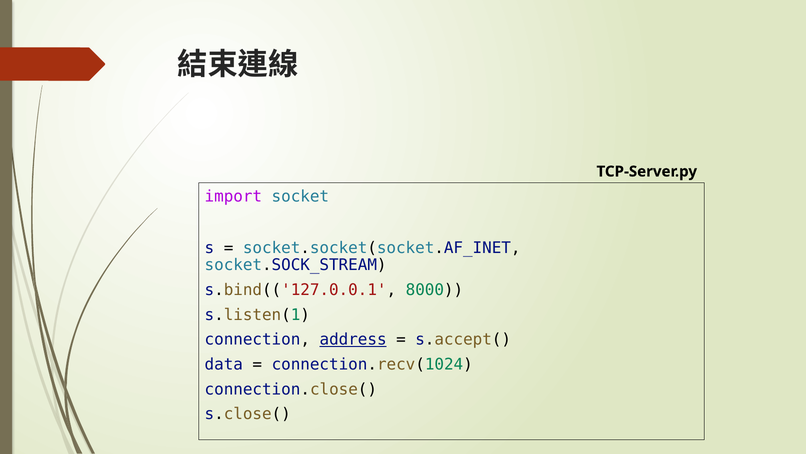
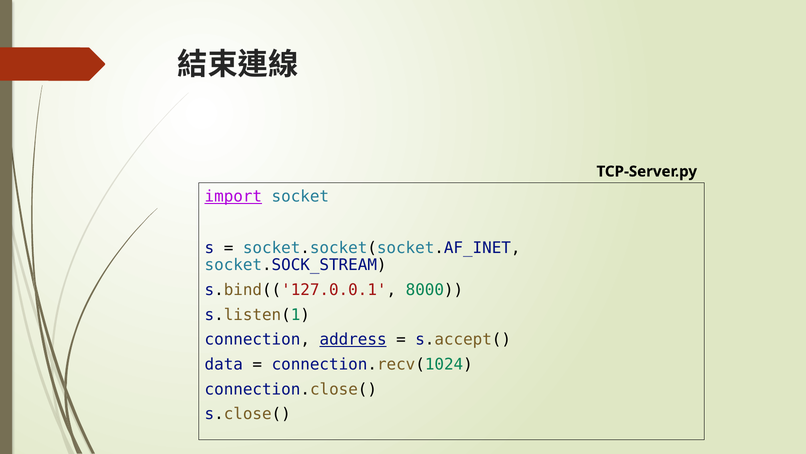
import underline: none -> present (233, 196)
